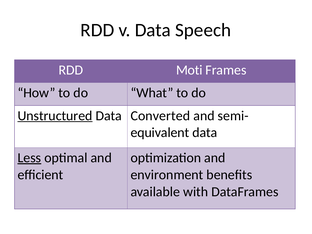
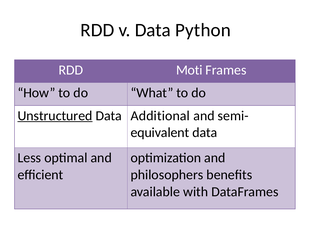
Speech: Speech -> Python (203, 30)
Converted: Converted -> Additional (160, 116)
Less underline: present -> none (29, 158)
environment: environment -> philosophers (167, 175)
